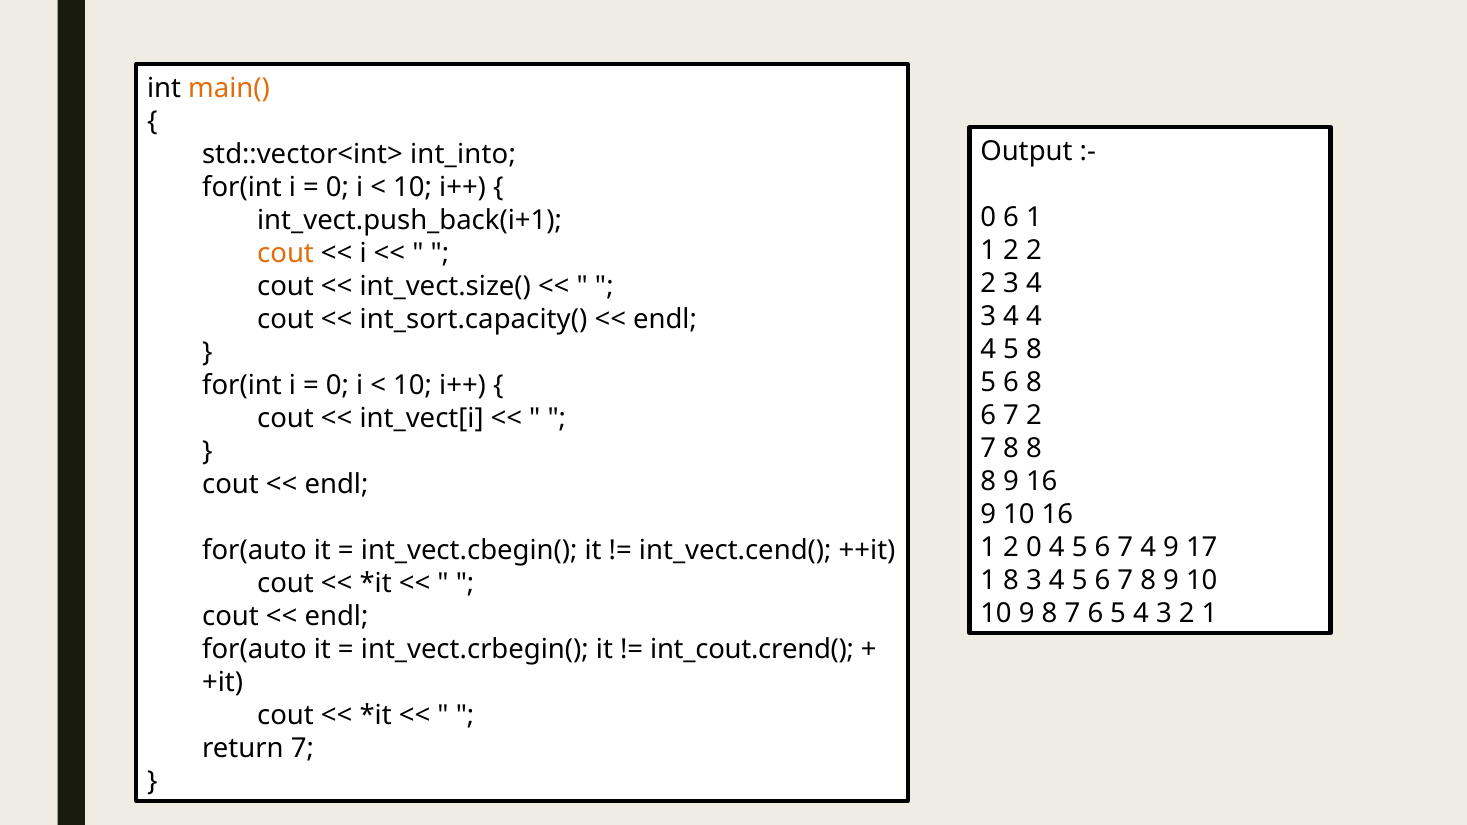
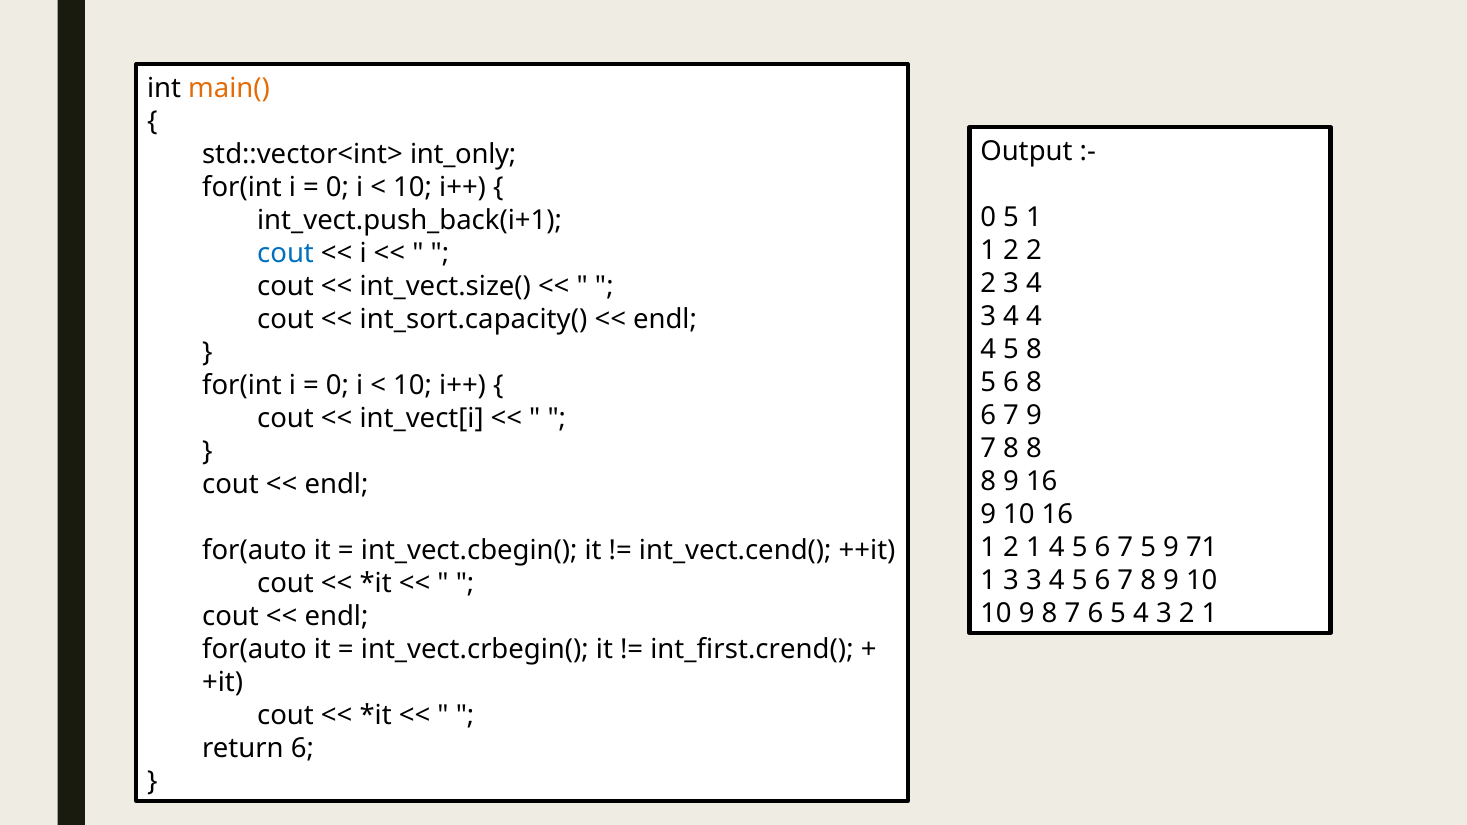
int_into: int_into -> int_only (463, 154)
0 6: 6 -> 5 (1011, 217)
cout colour: orange -> blue (286, 253)
7 2: 2 -> 9 (1034, 415)
1 2 0: 0 -> 1 (1034, 547)
7 4: 4 -> 5 (1148, 547)
17: 17 -> 71 (1202, 547)
1 8: 8 -> 3 (1011, 580)
int_cout.crend(: int_cout.crend( -> int_first.crend( (752, 649)
return 7: 7 -> 6 (302, 748)
